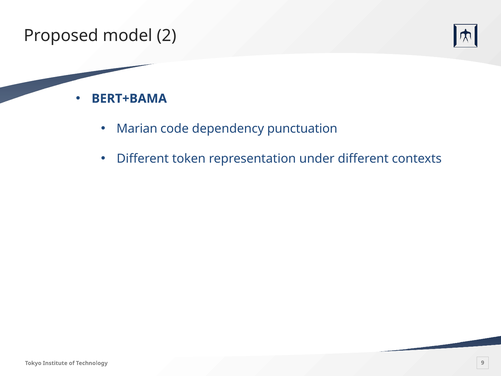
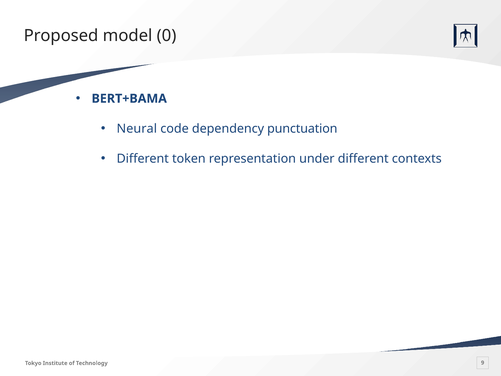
2: 2 -> 0 (167, 35)
Marian: Marian -> Neural (137, 129)
